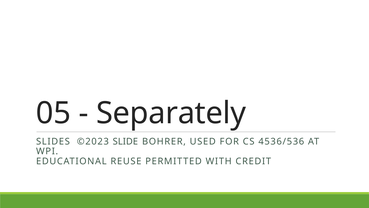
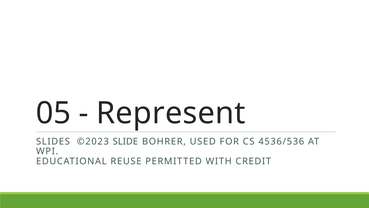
Separately: Separately -> Represent (171, 113)
